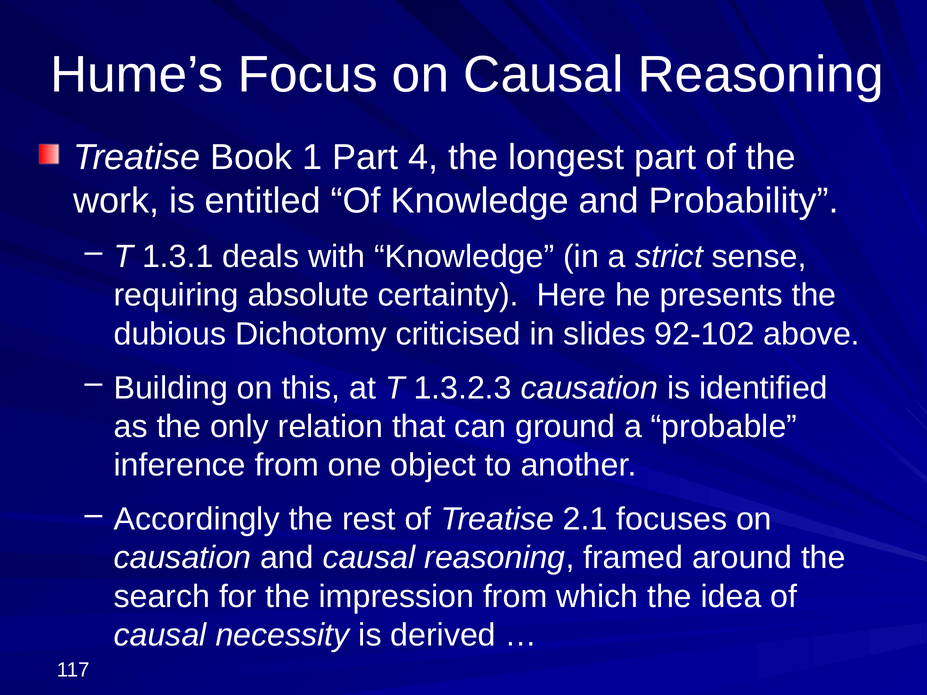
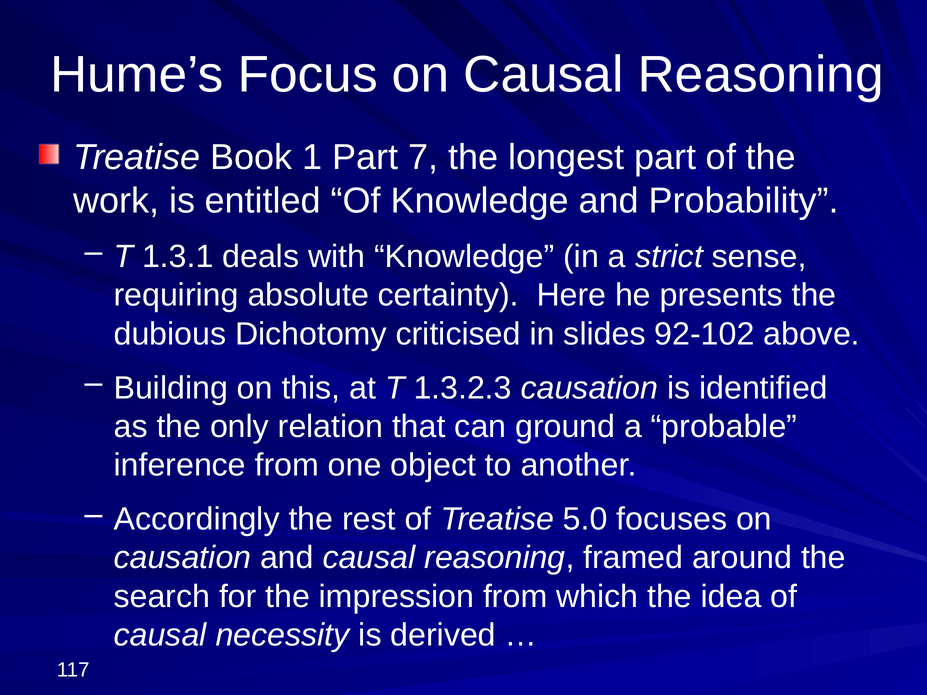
4: 4 -> 7 (423, 157)
2.1: 2.1 -> 5.0 (585, 519)
